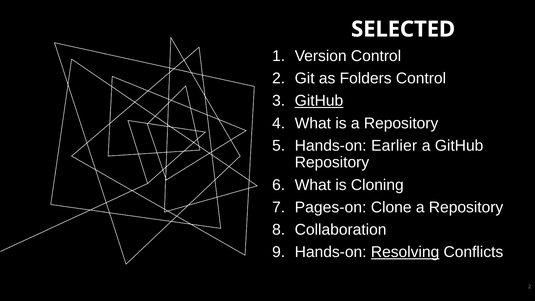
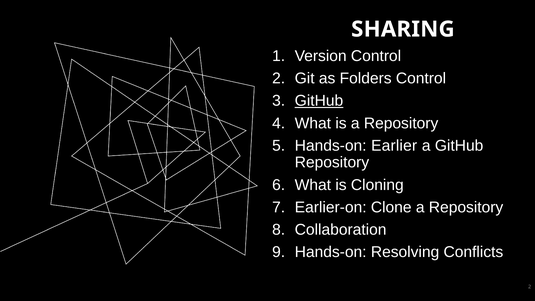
SELECTED: SELECTED -> SHARING (403, 29)
Pages-on: Pages-on -> Earlier-on (331, 207)
Resolving underline: present -> none (405, 252)
